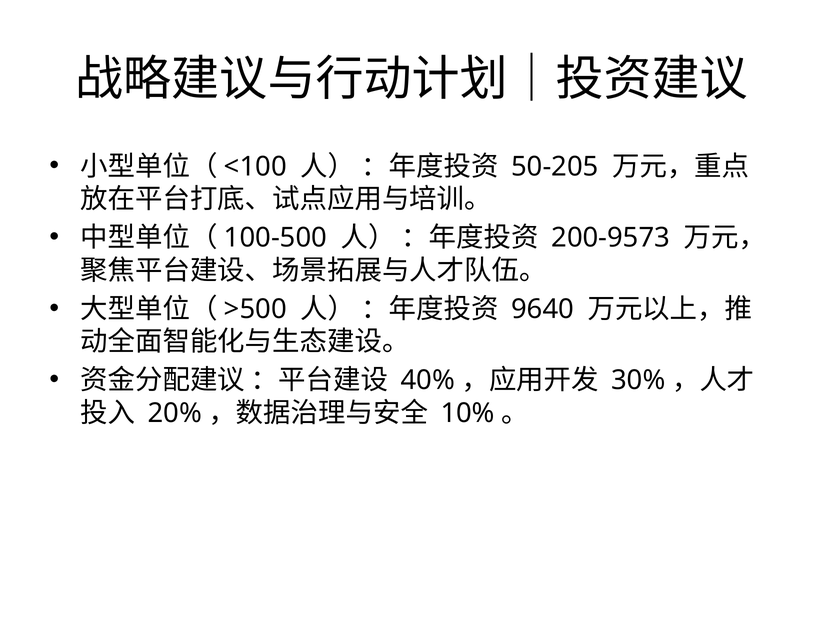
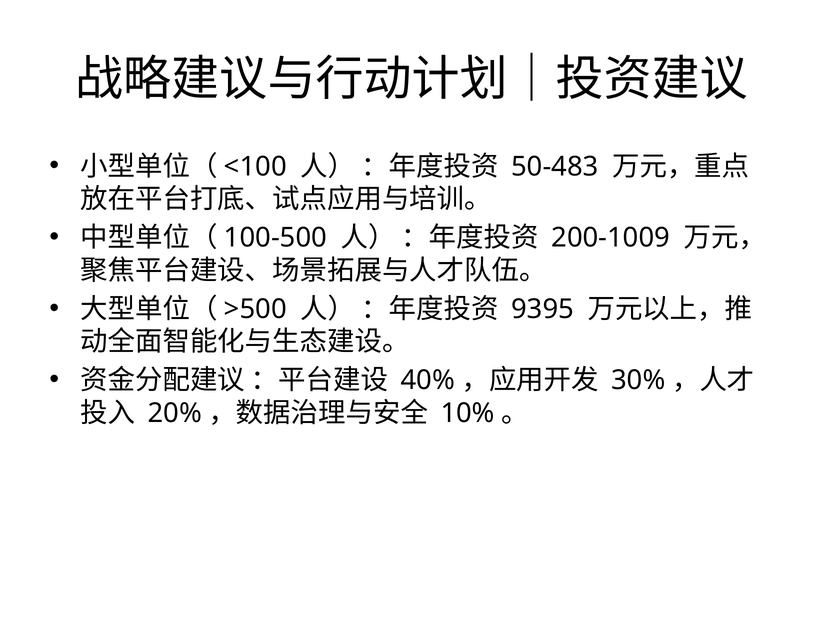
50-205: 50-205 -> 50-483 (555, 167)
200-9573: 200-9573 -> 200-1009 (611, 238)
9640: 9640 -> 9395 (543, 309)
